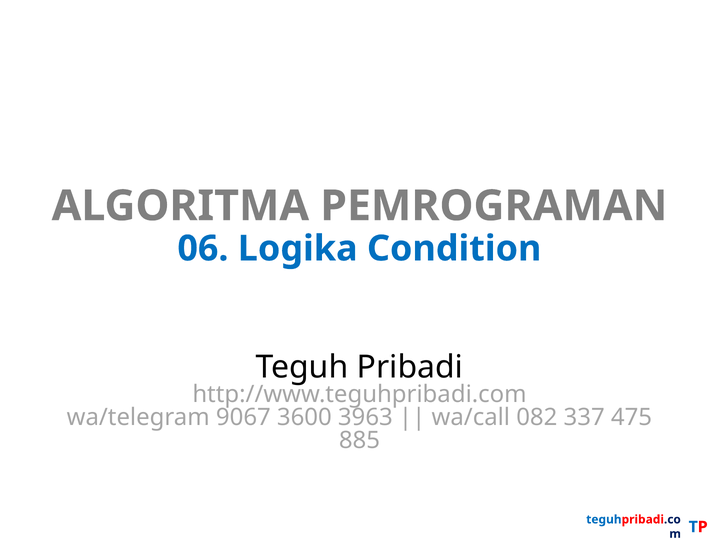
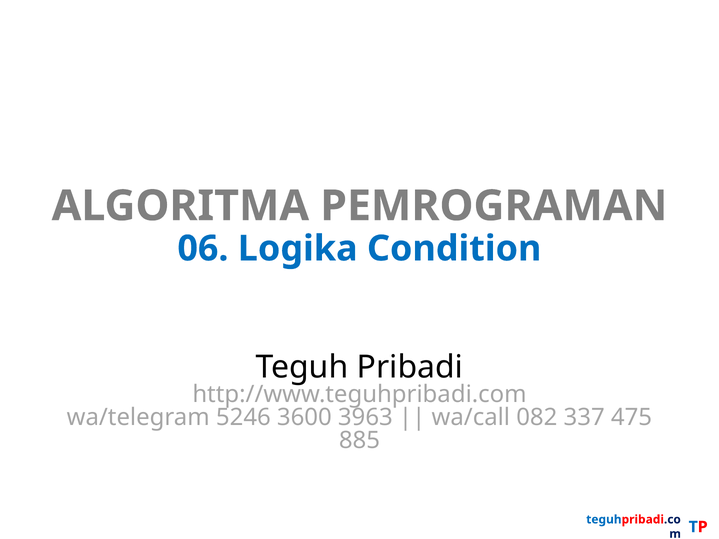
9067: 9067 -> 5246 (243, 418)
